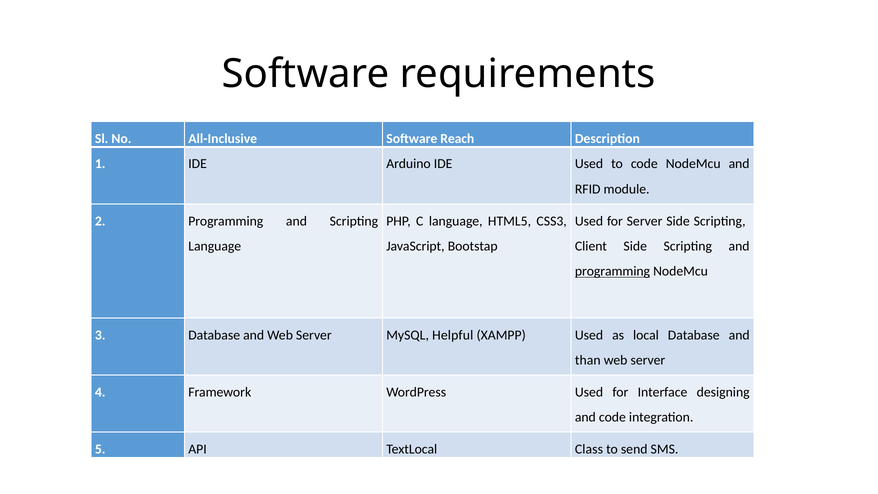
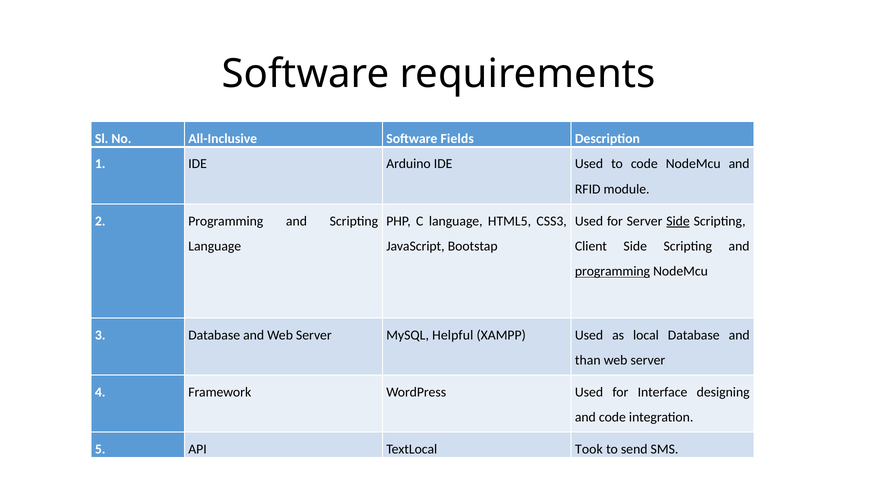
Reach: Reach -> Fields (457, 139)
Side underline: none -> present (678, 221)
Class: Class -> Took (589, 449)
